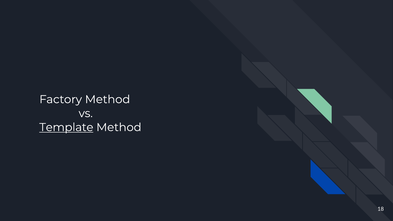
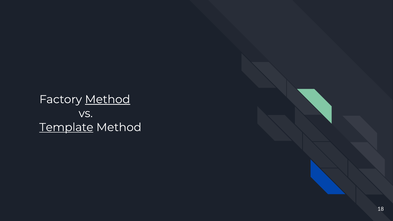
Method underline: none -> present (108, 99)
